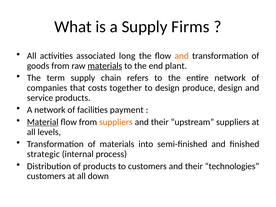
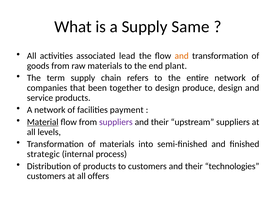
Firms: Firms -> Same (190, 27)
long: long -> lead (127, 56)
materials underline: present -> none (105, 66)
costs: costs -> been (97, 88)
suppliers colour: orange -> purple (116, 122)
down: down -> offers (98, 176)
